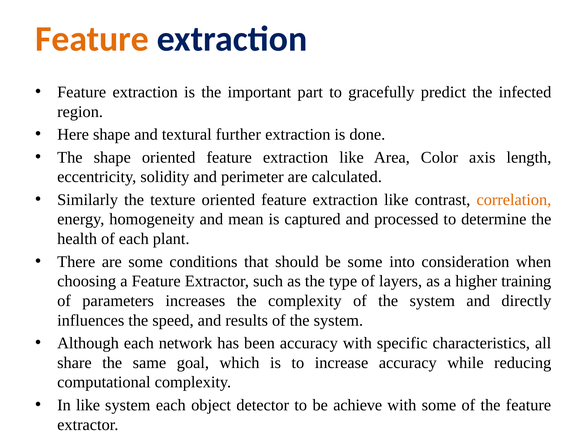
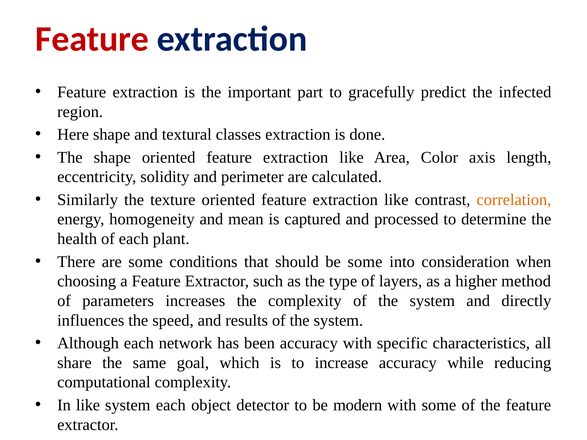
Feature colour: orange -> red (92, 39)
further: further -> classes (238, 135)
training: training -> method (526, 281)
achieve: achieve -> modern (358, 405)
